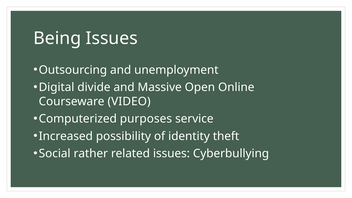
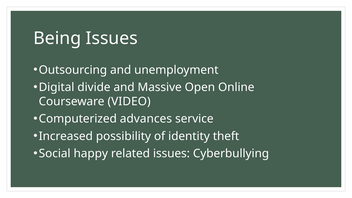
purposes: purposes -> advances (146, 119)
rather: rather -> happy (91, 154)
